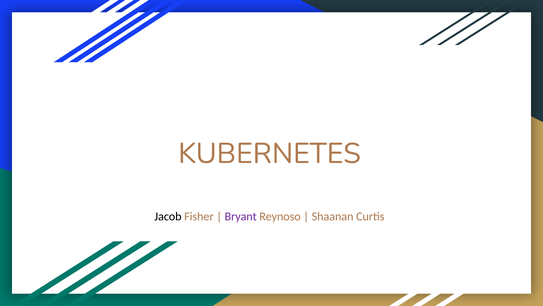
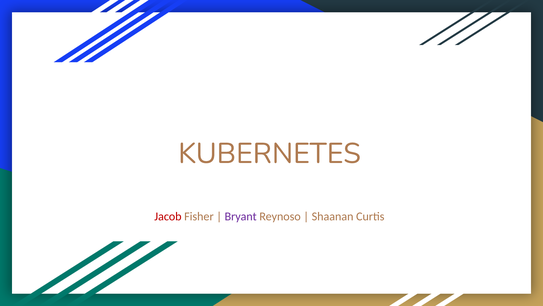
Jacob colour: black -> red (168, 216)
